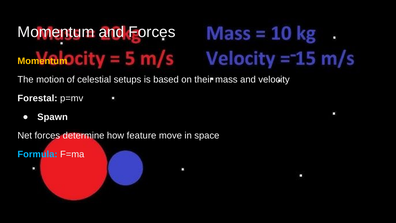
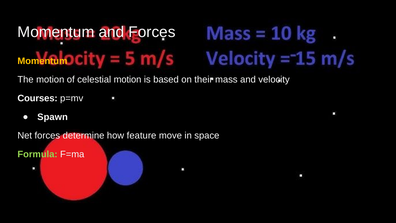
celestial setups: setups -> motion (128, 79)
Forestal: Forestal -> Courses (38, 98)
Formula colour: light blue -> light green (37, 154)
